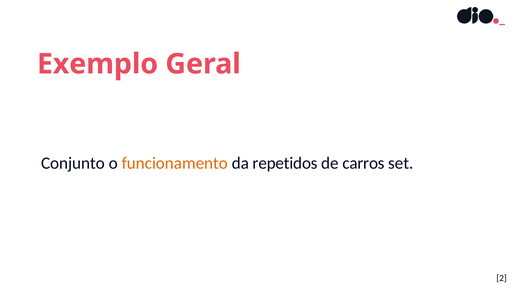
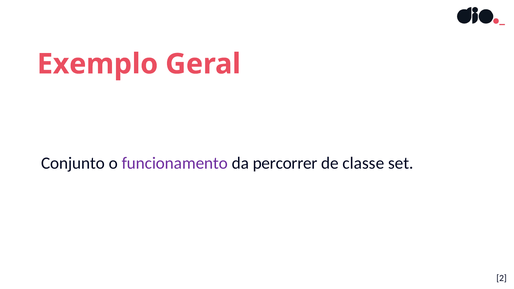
funcionamento colour: orange -> purple (175, 163)
repetidos: repetidos -> percorrer (285, 163)
carros: carros -> classe (363, 163)
